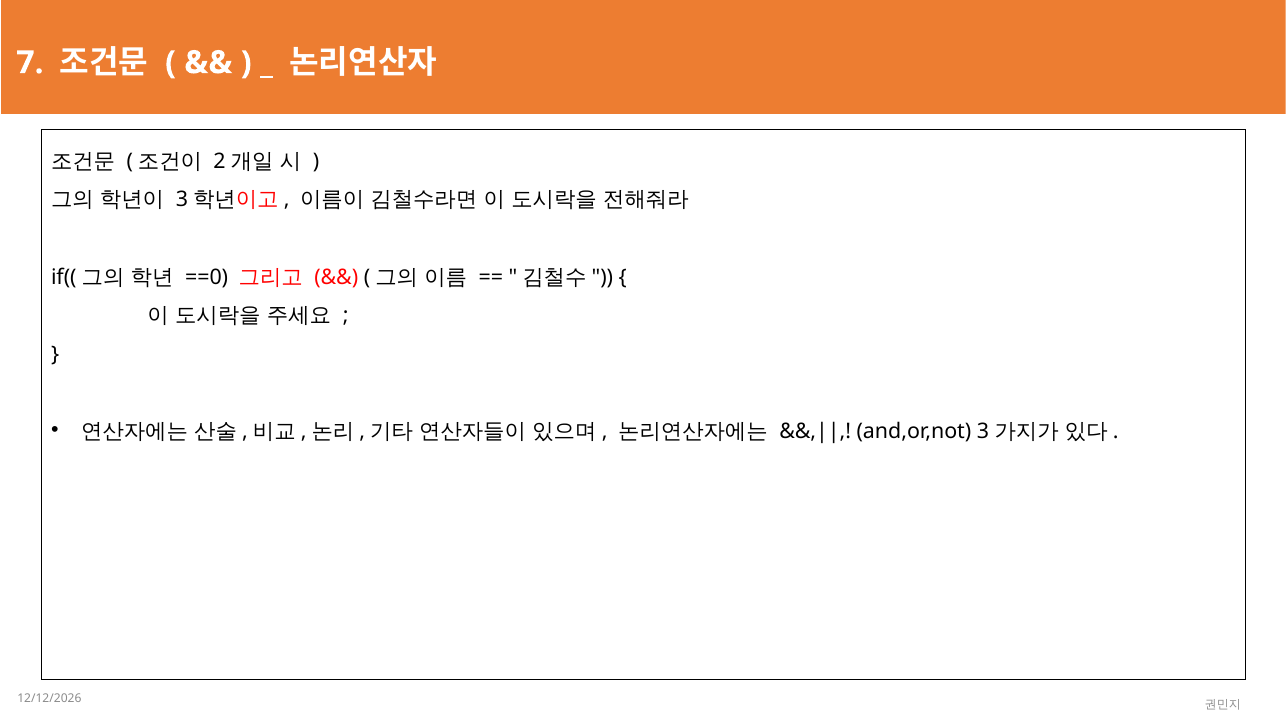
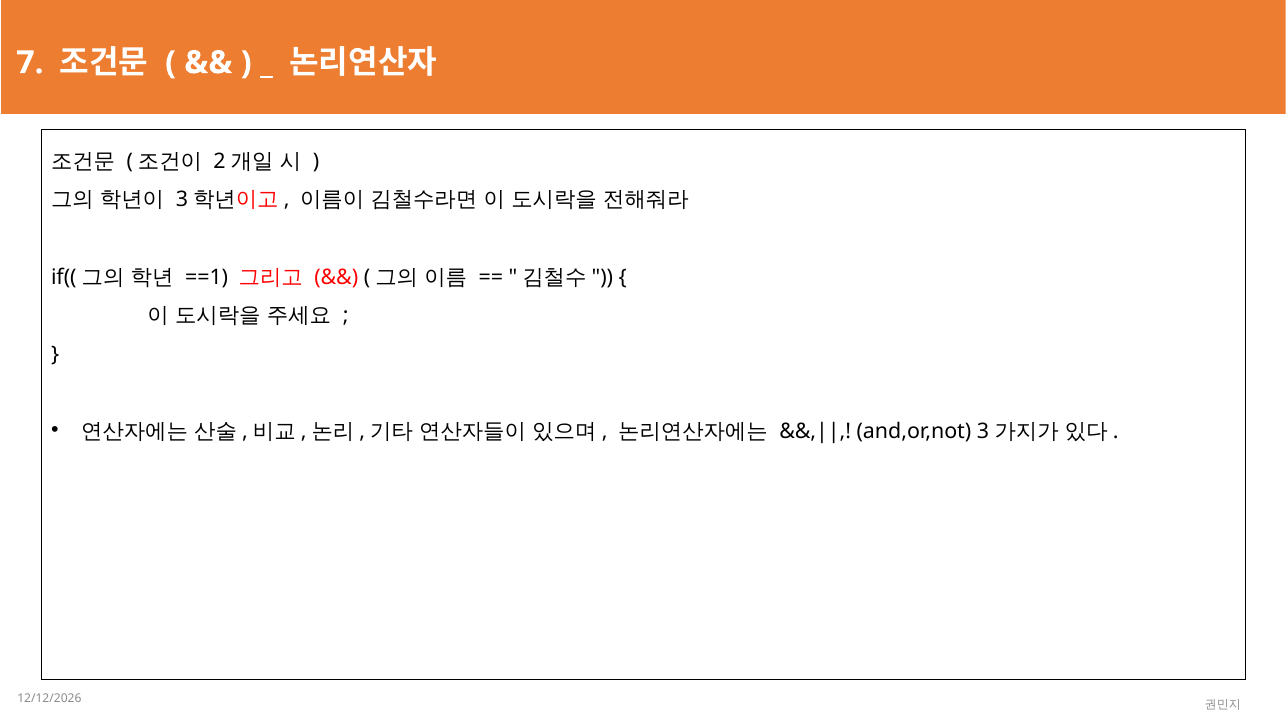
==0: ==0 -> ==1 (207, 277)
